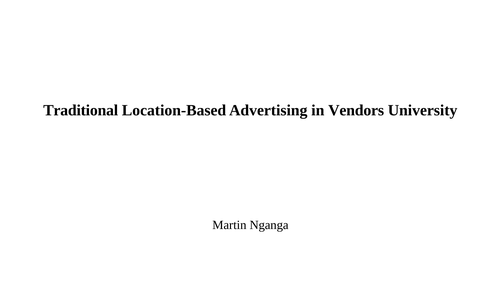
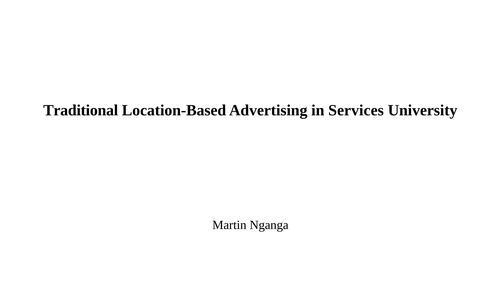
Vendors: Vendors -> Services (356, 110)
